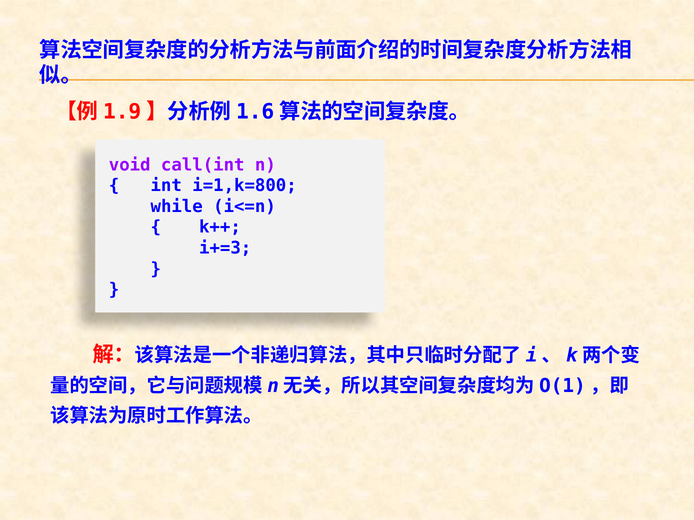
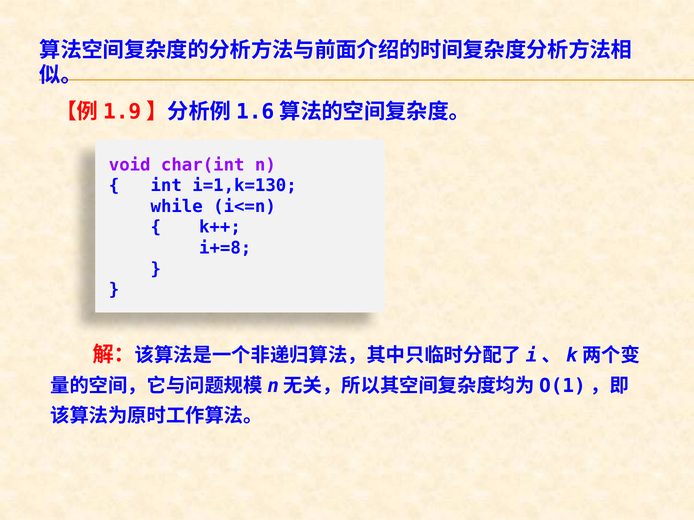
call(int: call(int -> char(int (203, 165)
i=1,k=800: i=1,k=800 -> i=1,k=130 (245, 186)
i+=3: i+=3 -> i+=8 (225, 248)
